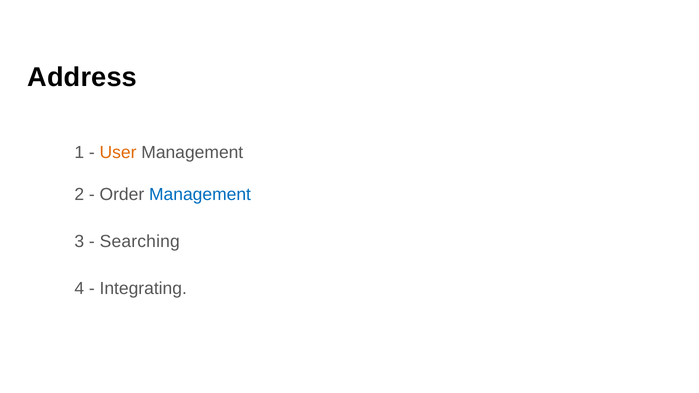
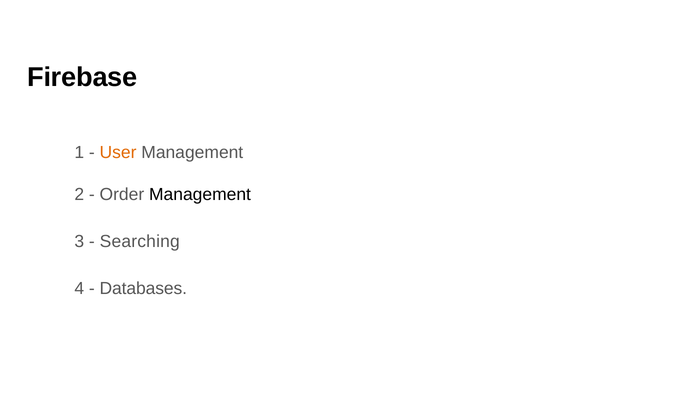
Address: Address -> Firebase (82, 77)
Management colour: blue -> black (200, 195)
Integrating: Integrating -> Databases (143, 289)
